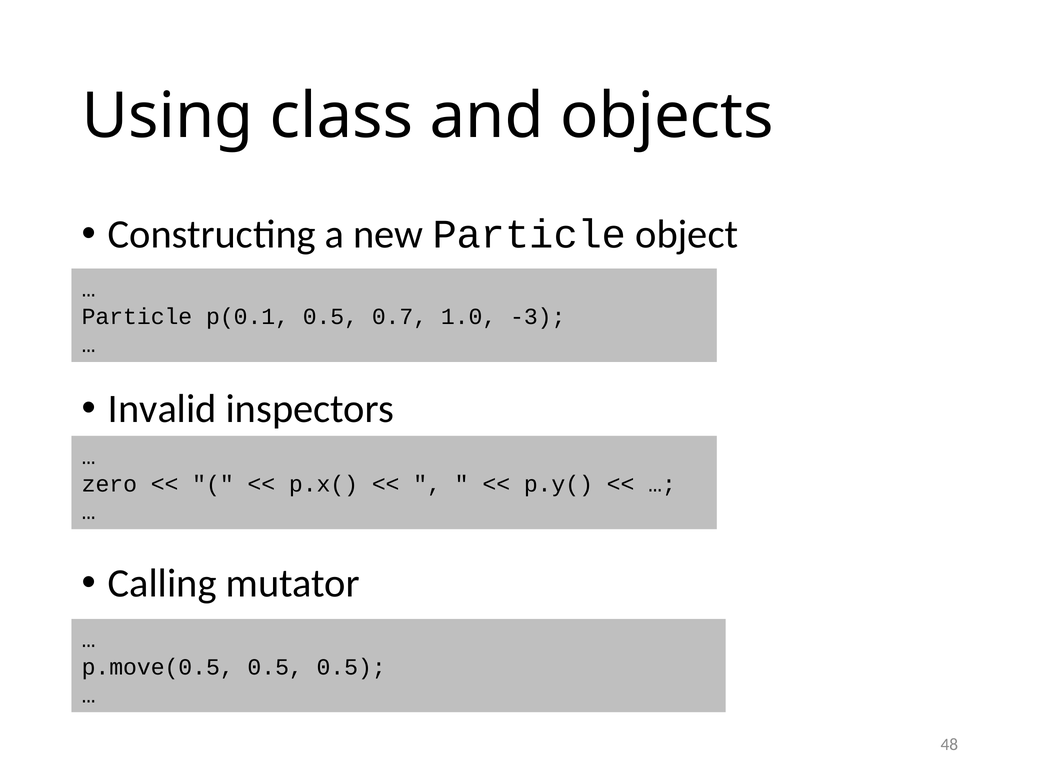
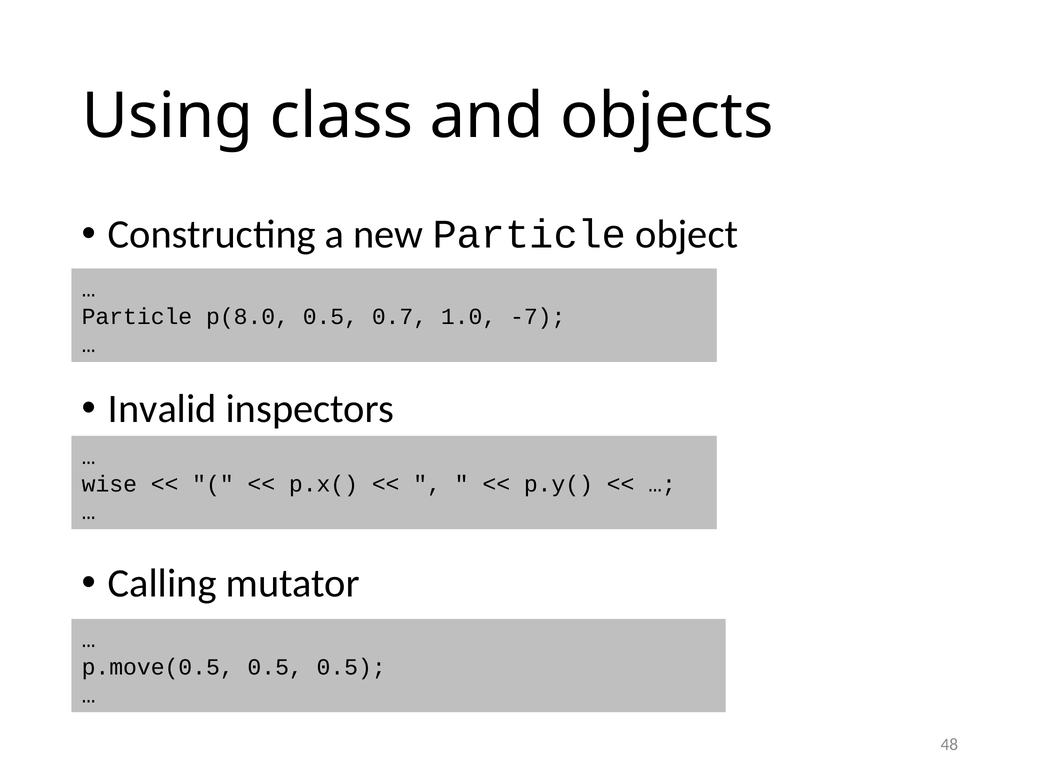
p(0.1: p(0.1 -> p(8.0 (248, 317)
-3: -3 -> -7 (538, 317)
zero: zero -> wise (109, 484)
